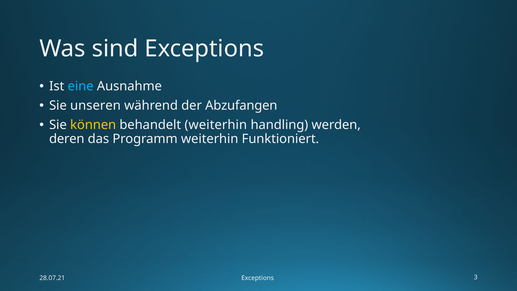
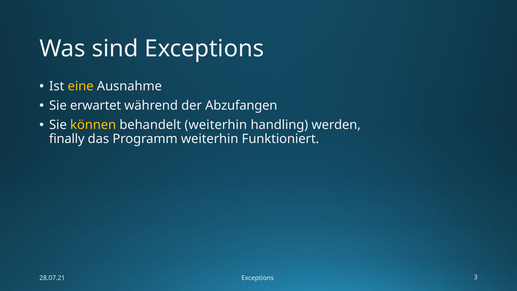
eine colour: light blue -> yellow (81, 86)
unseren: unseren -> erwartet (96, 106)
deren: deren -> finally (67, 139)
